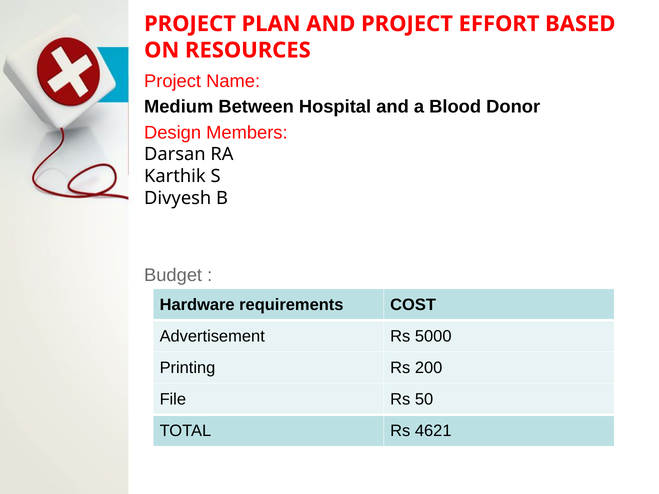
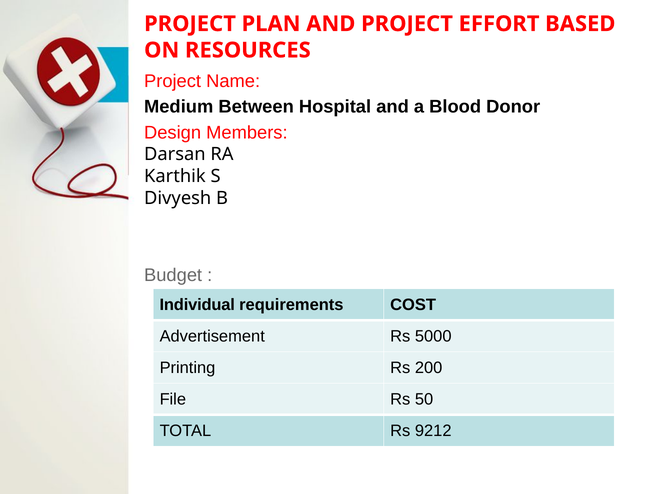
Hardware: Hardware -> Individual (197, 305)
4621: 4621 -> 9212 (433, 431)
